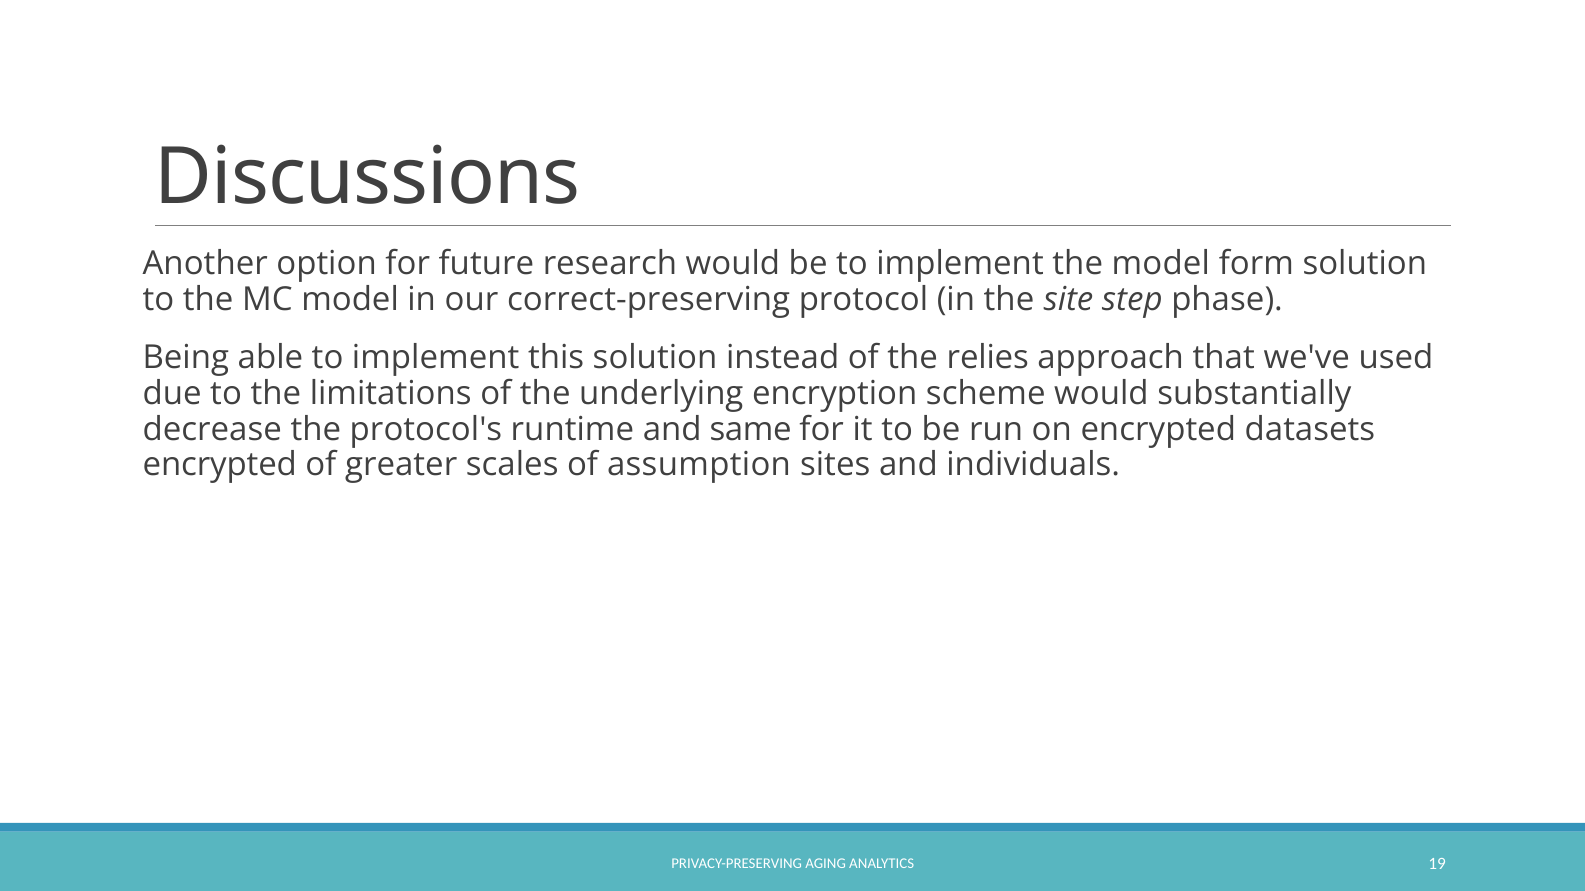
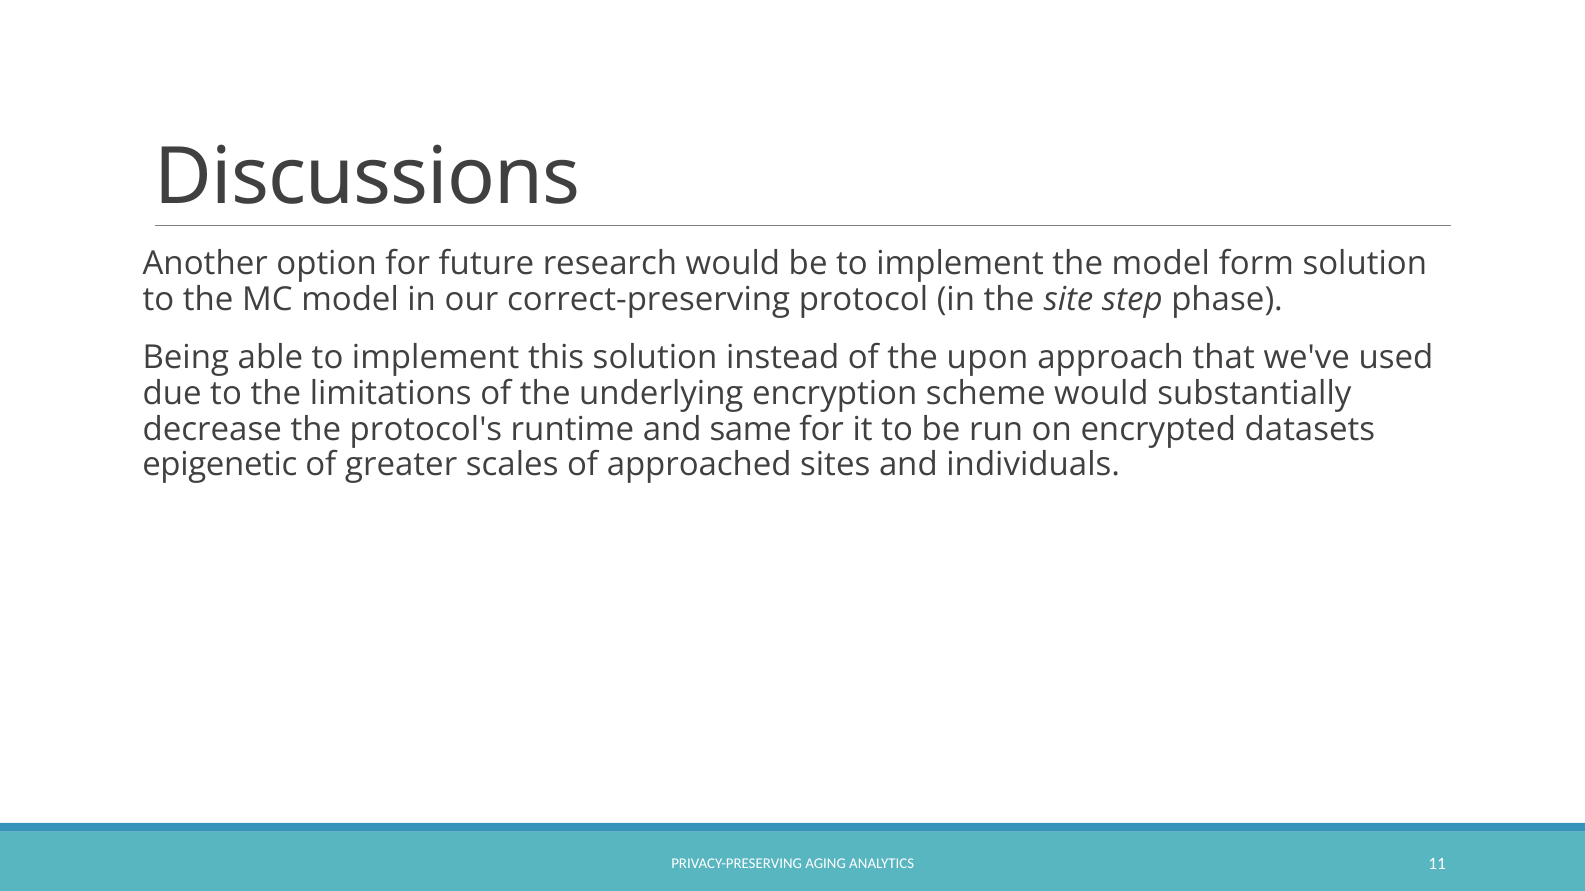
relies: relies -> upon (987, 358)
encrypted: encrypted -> epigenetic (220, 465)
assumption: assumption -> approached (699, 465)
19: 19 -> 11 (1437, 865)
